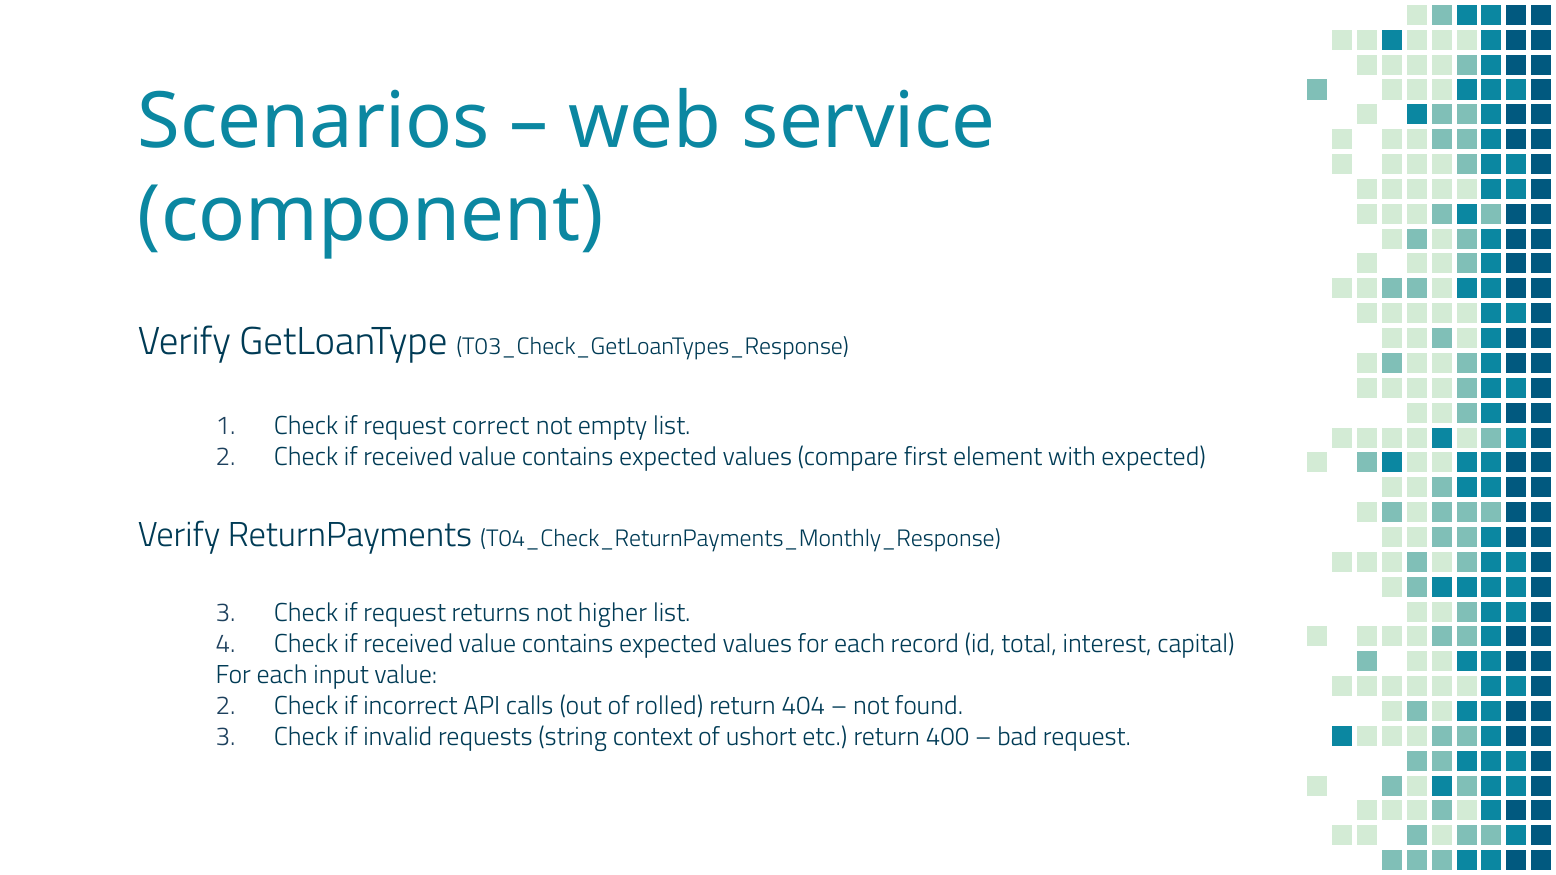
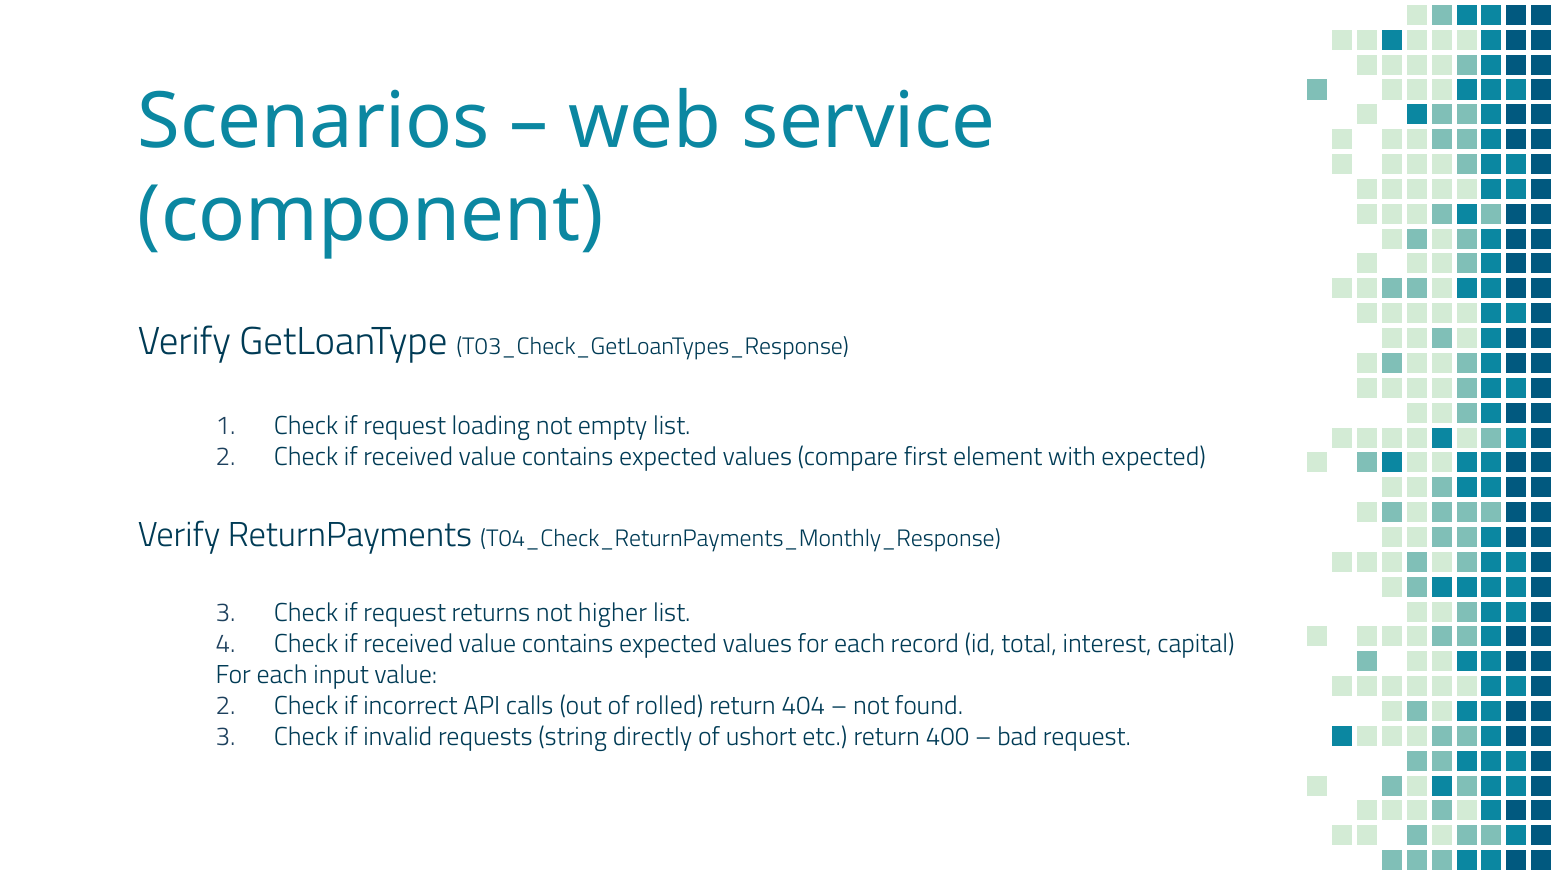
correct: correct -> loading (491, 426)
context: context -> directly (653, 737)
